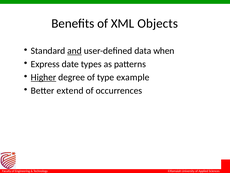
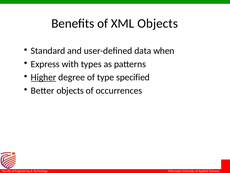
and underline: present -> none (75, 51)
date: date -> with (70, 64)
example: example -> specified (133, 77)
Better extend: extend -> objects (70, 90)
